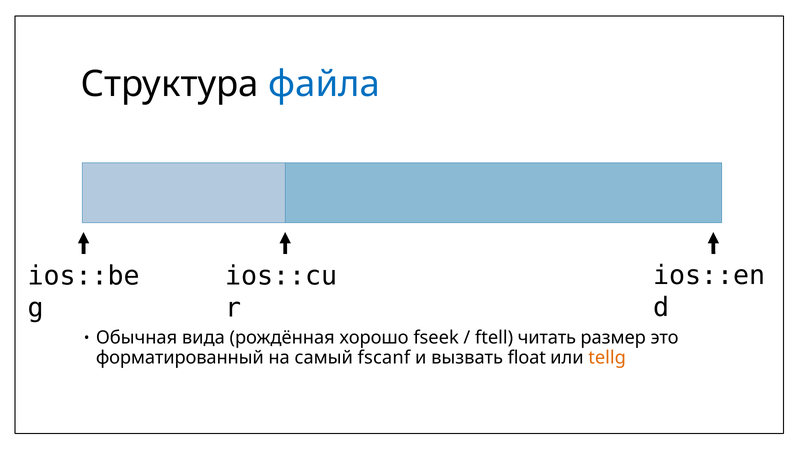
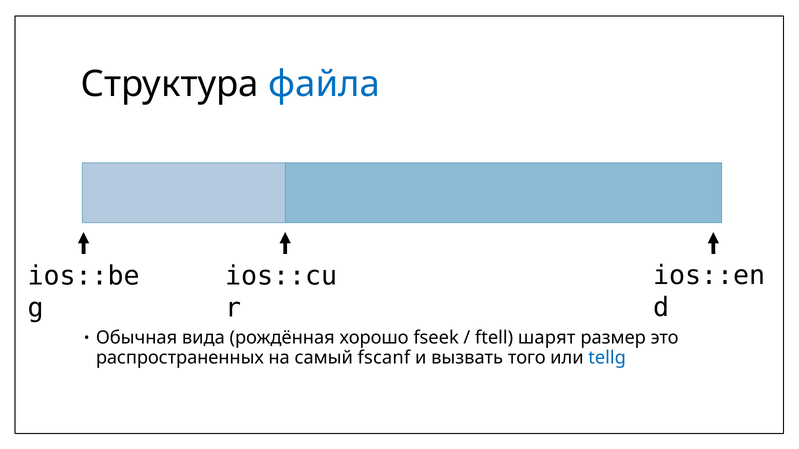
читать: читать -> шарят (547, 338)
форматированный: форматированный -> распространенных (180, 358)
float: float -> того (527, 358)
tellg colour: orange -> blue (607, 358)
